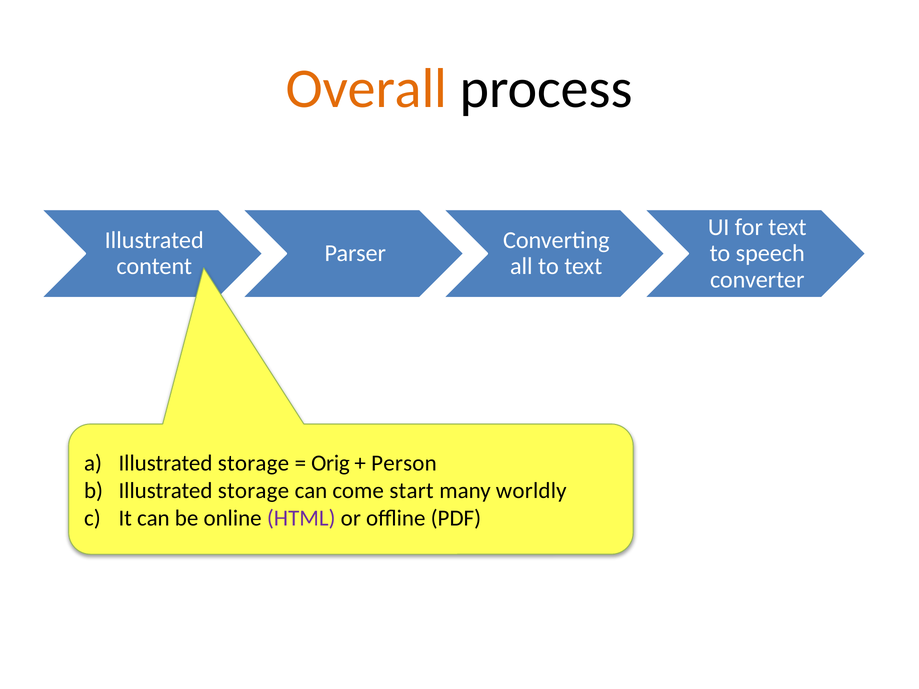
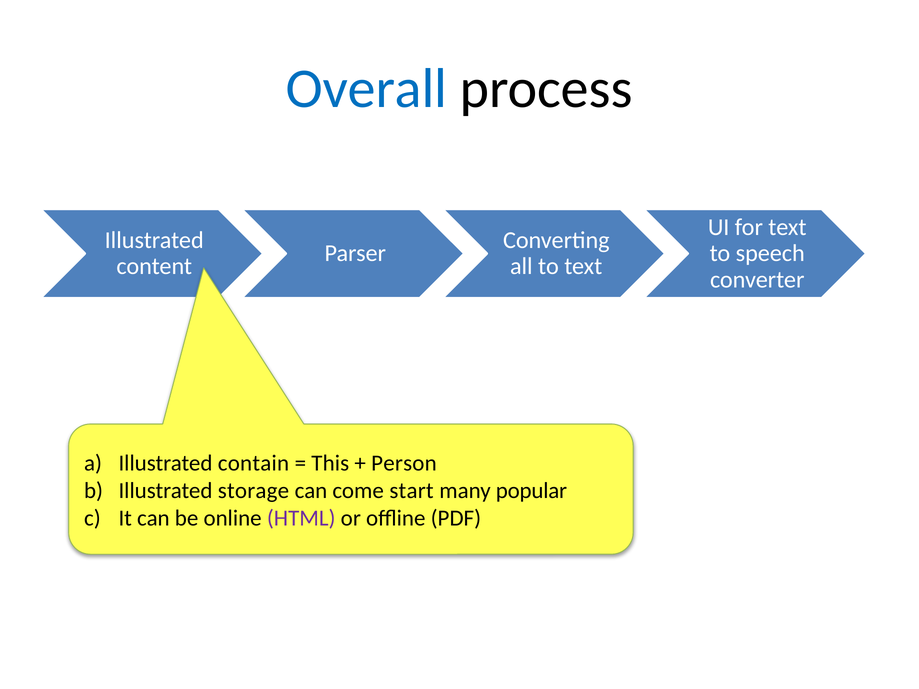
Overall colour: orange -> blue (366, 89)
storage: storage -> contain (253, 463)
Orig: Orig -> This (330, 463)
worldly: worldly -> popular (531, 491)
